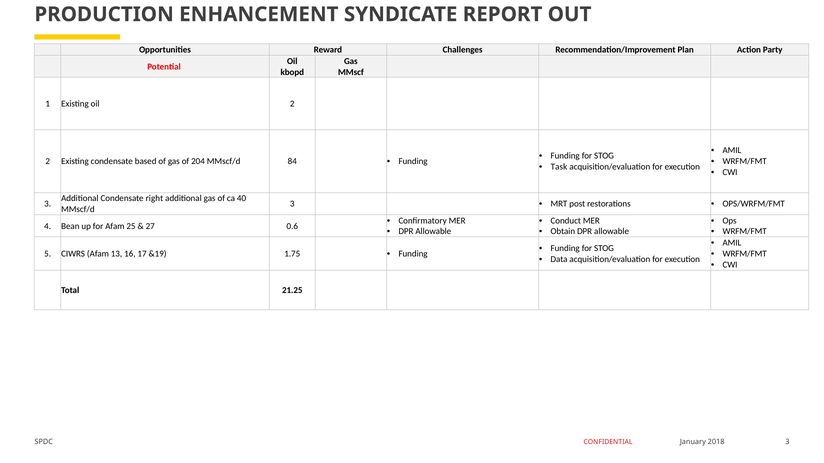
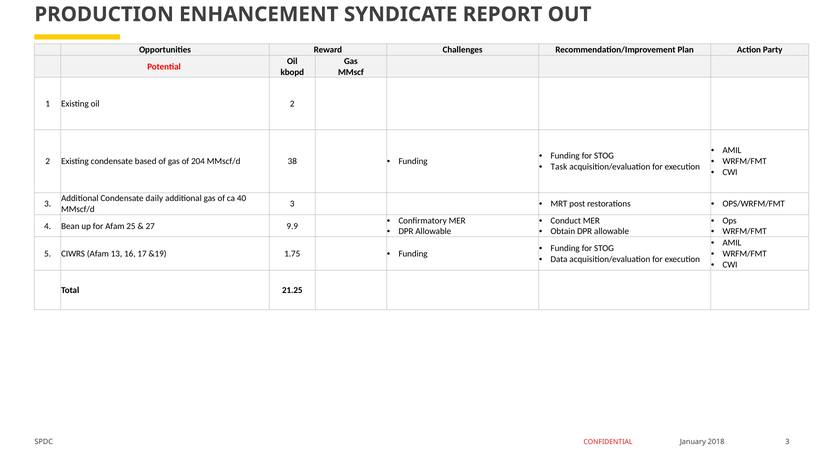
84: 84 -> 38 (292, 162)
right: right -> daily (154, 199)
0.6: 0.6 -> 9.9 (292, 226)
